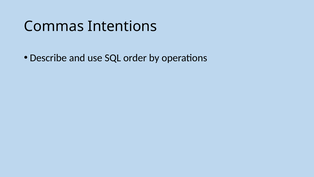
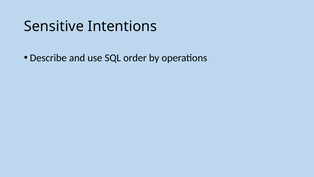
Commas: Commas -> Sensitive (54, 26)
